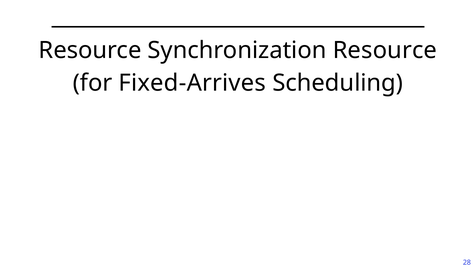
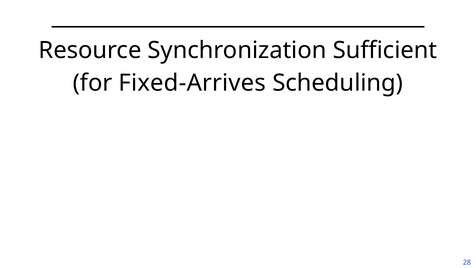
Synchronization Resource: Resource -> Sufficient (385, 50)
